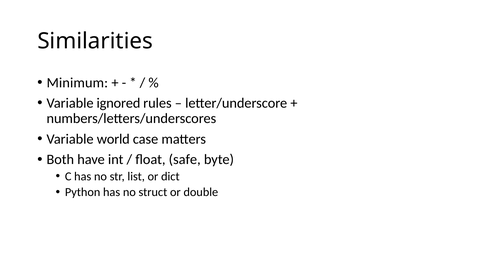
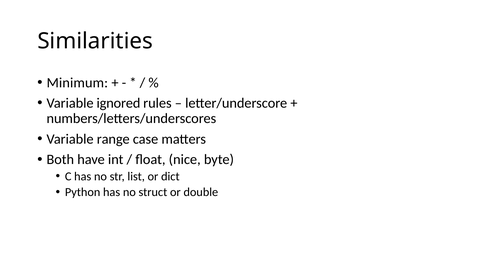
world: world -> range (113, 139)
safe: safe -> nice (185, 160)
